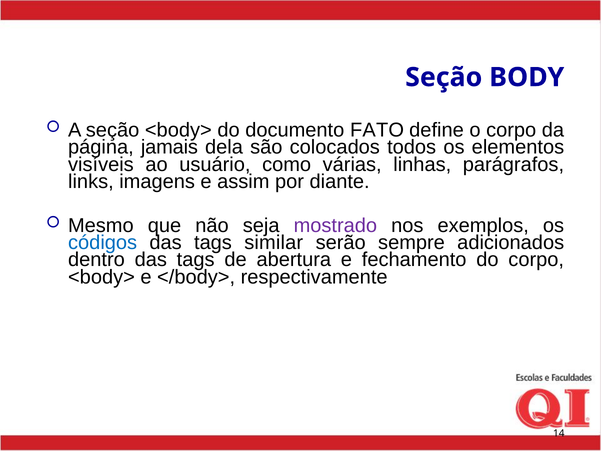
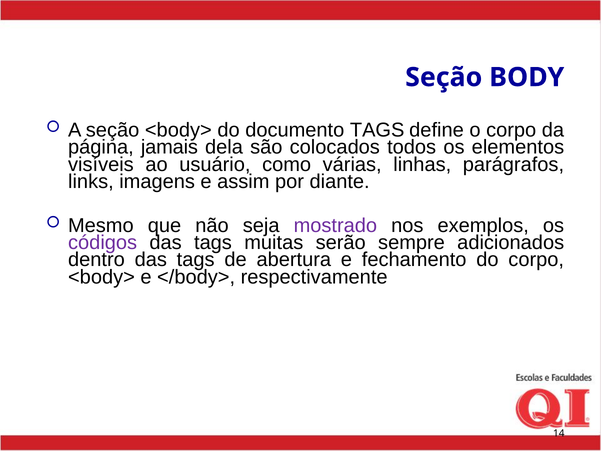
documento FATO: FATO -> TAGS (377, 130)
códigos colour: blue -> purple (103, 243)
similar: similar -> muitas (274, 243)
